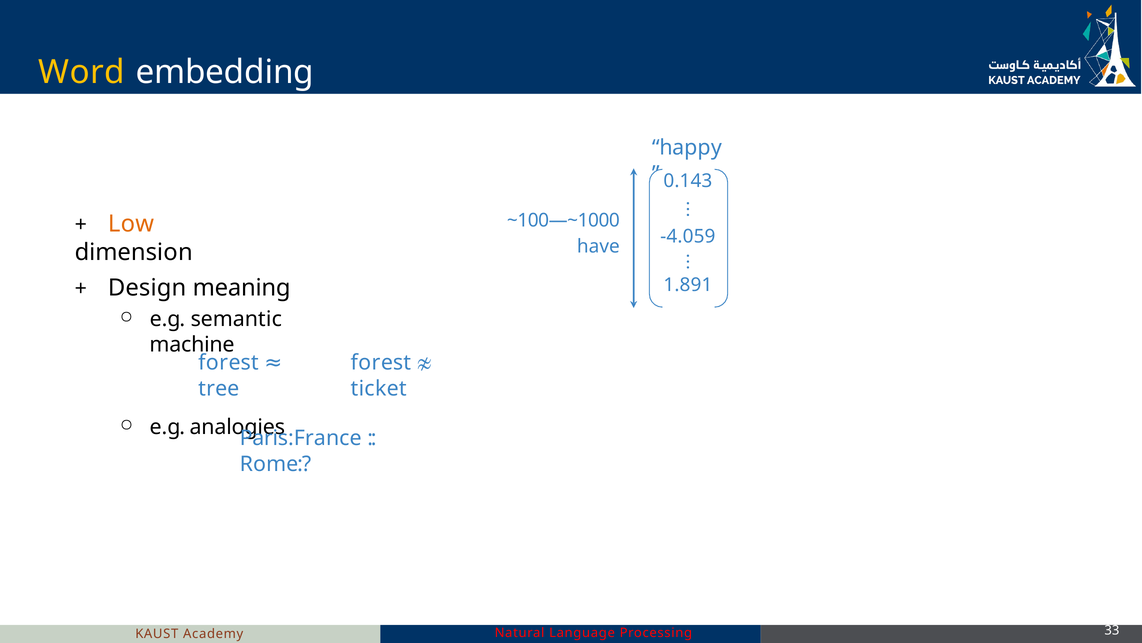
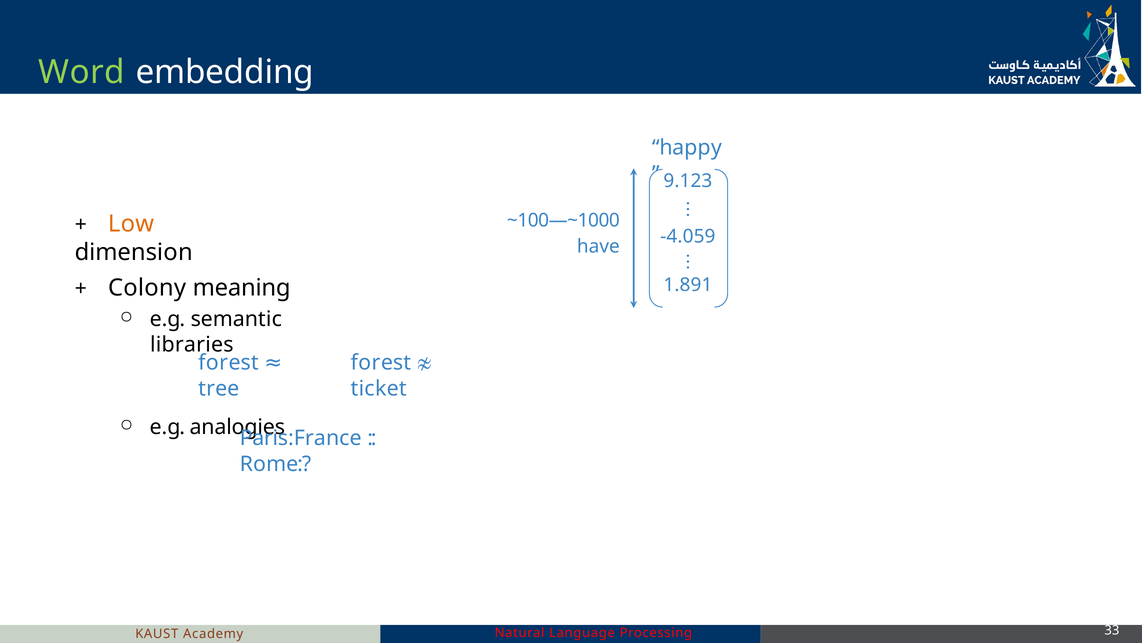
Word colour: yellow -> light green (82, 72)
0.143: 0.143 -> 9.123 (688, 181)
Design: Design -> Colony (147, 288)
machine: machine -> libraries (192, 344)
